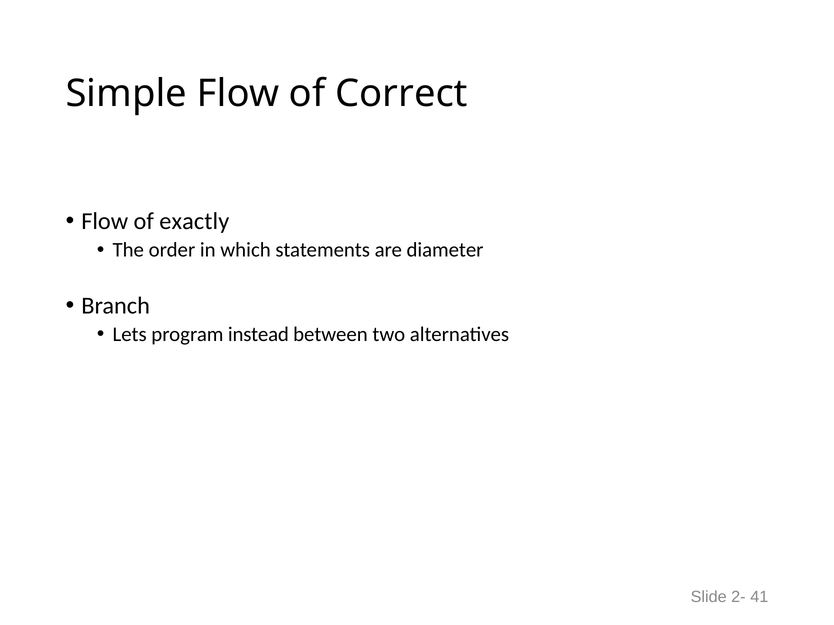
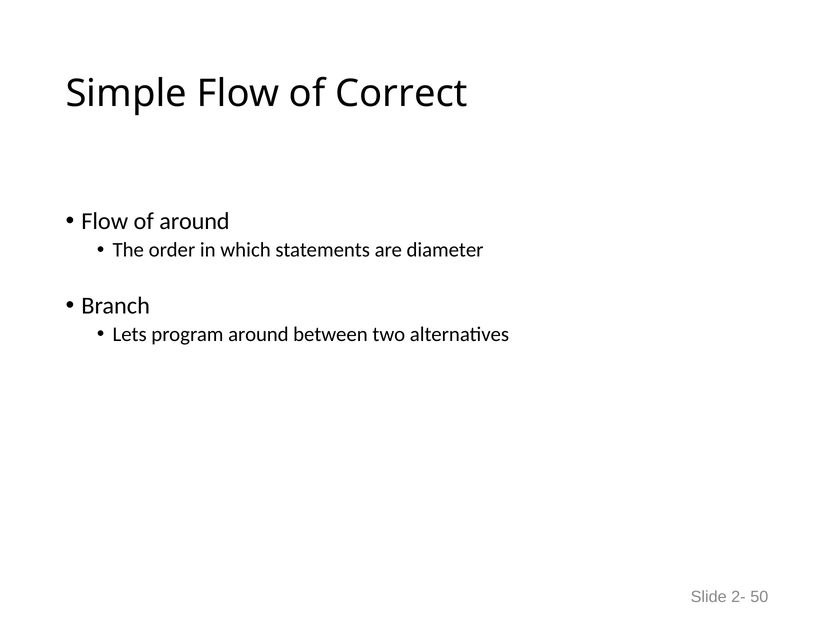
of exactly: exactly -> around (194, 222)
program instead: instead -> around (258, 335)
41: 41 -> 50 (759, 598)
